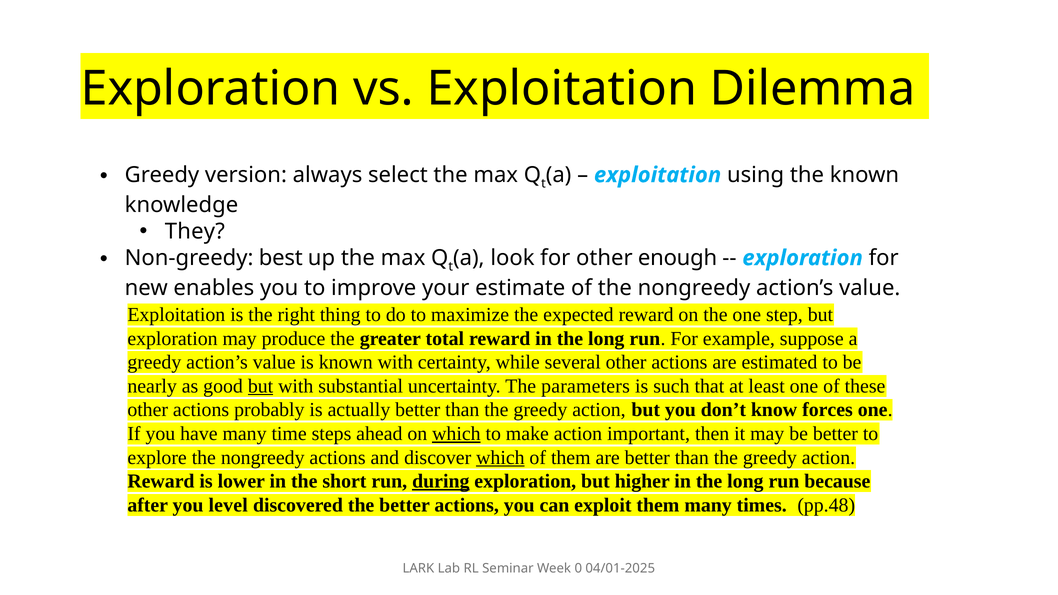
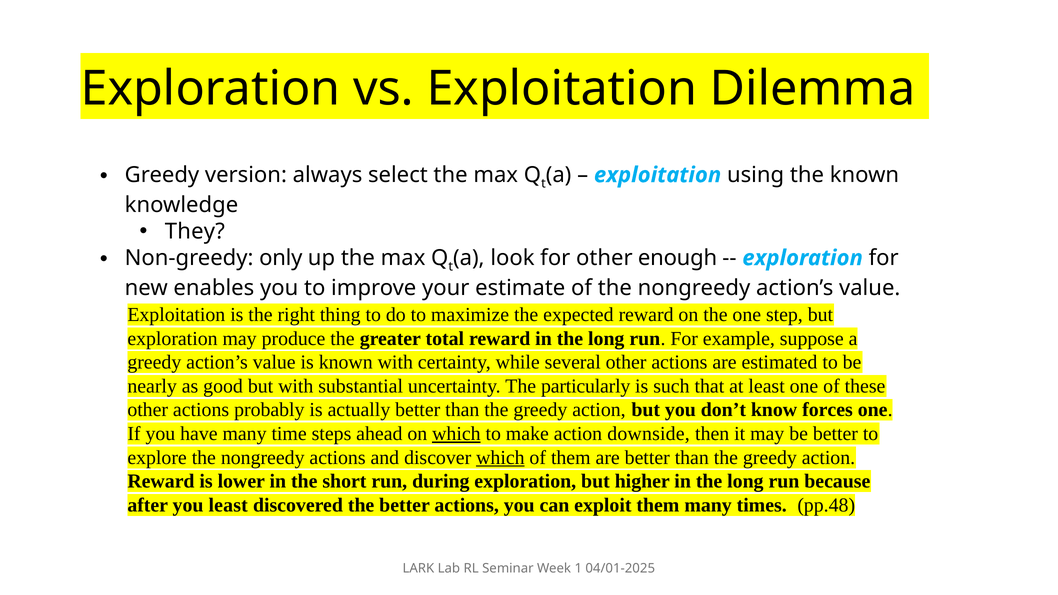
best: best -> only (281, 258)
but underline: present -> none (261, 386)
parameters: parameters -> particularly (586, 386)
important: important -> downside (649, 434)
during underline: present -> none (441, 481)
you level: level -> least (228, 505)
0: 0 -> 1 (578, 568)
